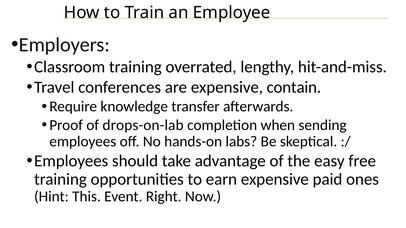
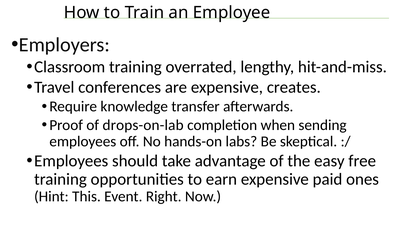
contain: contain -> creates (294, 87)
